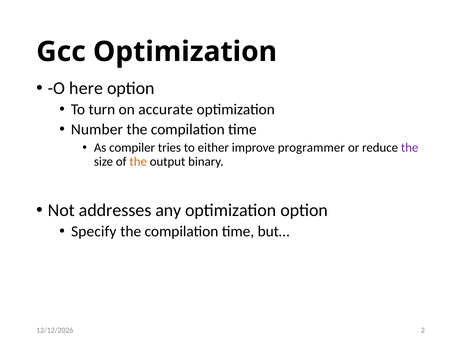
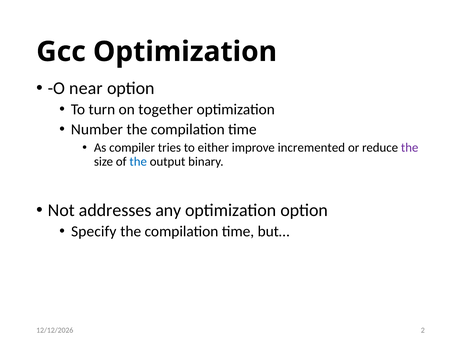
here: here -> near (86, 88)
accurate: accurate -> together (166, 109)
programmer: programmer -> incremented (311, 148)
the colour: orange -> blue (138, 161)
